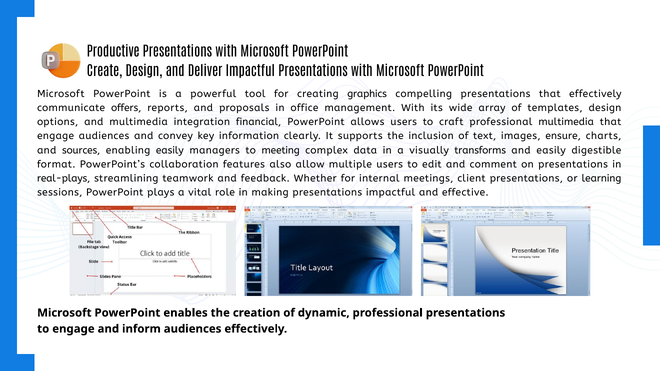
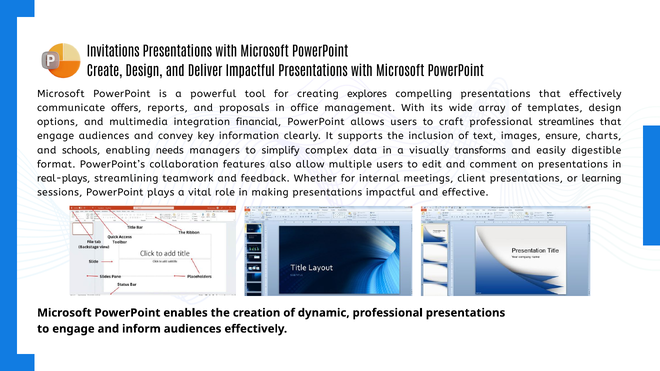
Productive: Productive -> Invitations (113, 52)
graphics: graphics -> explores (367, 94)
professional multimedia: multimedia -> streamlines (566, 122)
sources: sources -> schools (81, 150)
enabling easily: easily -> needs (170, 150)
meeting: meeting -> simplify (281, 150)
